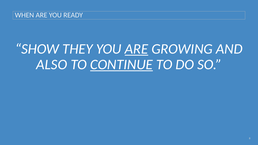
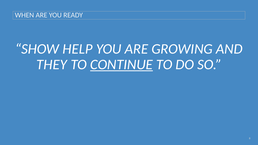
THEY: THEY -> HELP (77, 49)
ARE underline: present -> none (136, 49)
ALSO: ALSO -> THEY (52, 65)
